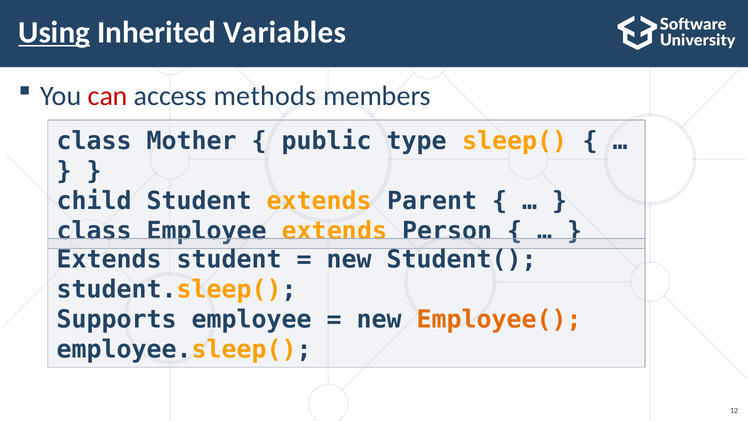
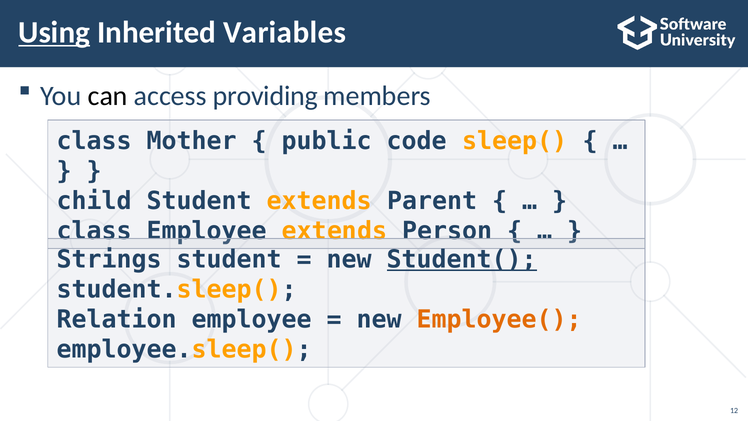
can colour: red -> black (108, 96)
methods: methods -> providing (265, 96)
type: type -> code (417, 141)
Extends: Extends -> Strings (109, 260)
Student( underline: none -> present (462, 260)
Supports: Supports -> Relation (117, 319)
